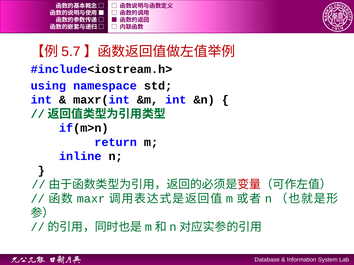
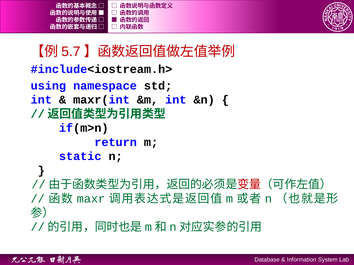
inline: inline -> static (80, 157)
